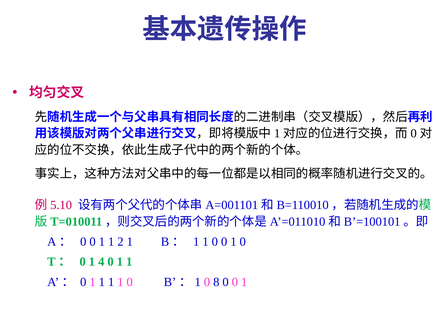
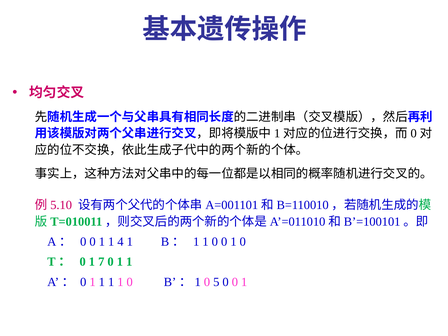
2: 2 -> 4 (121, 242)
4: 4 -> 7 (101, 262)
8: 8 -> 5 (216, 282)
